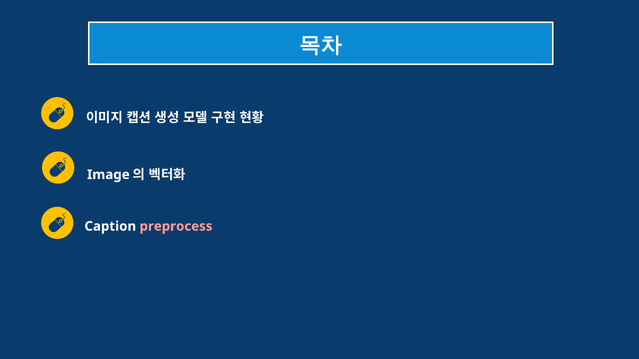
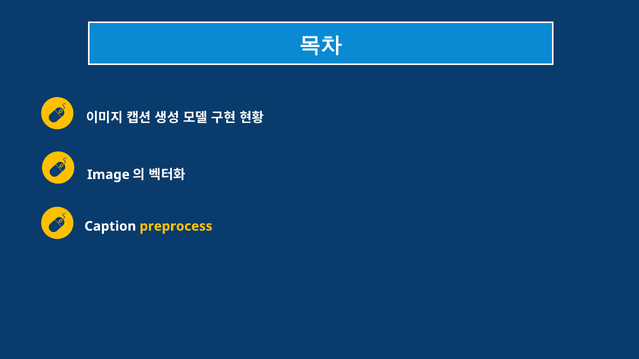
preprocess colour: pink -> yellow (176, 227)
